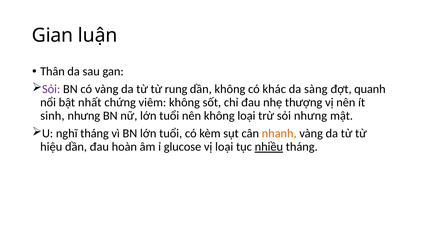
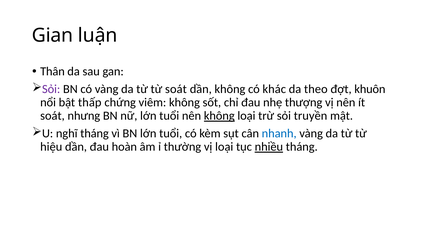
từ rung: rung -> soát (176, 89)
sàng: sàng -> theo (316, 89)
quanh: quanh -> khuôn (370, 89)
nhất: nhất -> thấp (90, 103)
sinh: sinh -> soát (52, 116)
không underline: none -> present (219, 116)
sỏi nhưng: nhưng -> truyền (311, 116)
nhanh colour: orange -> blue (279, 134)
glucose: glucose -> thường (182, 147)
